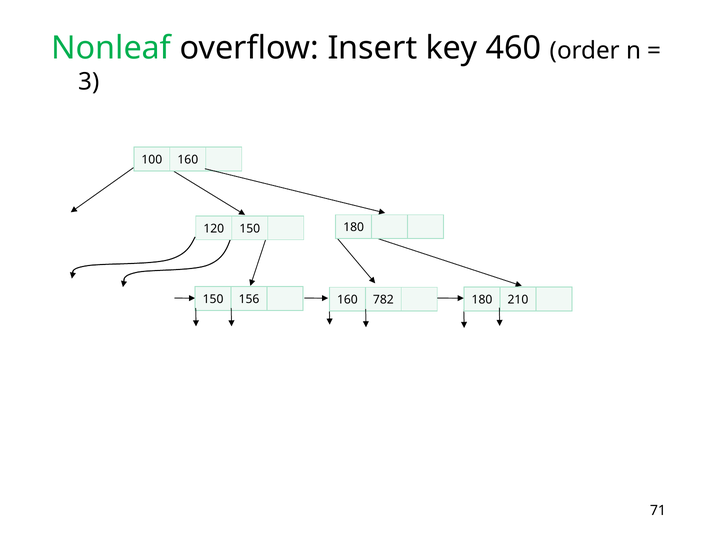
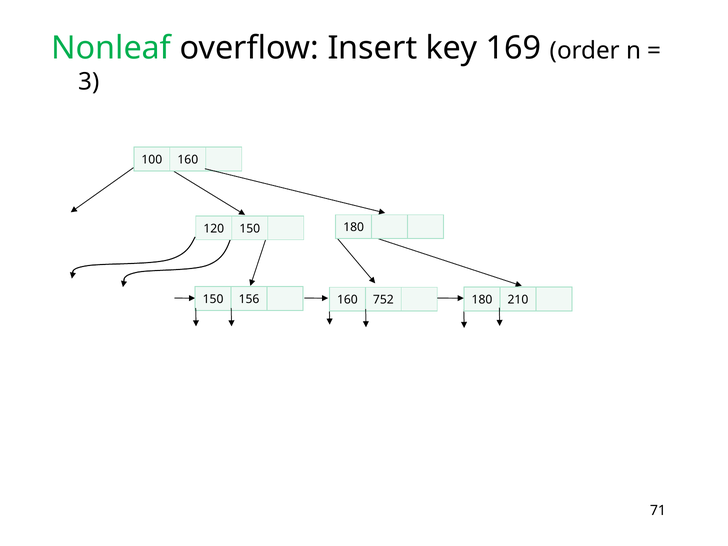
460: 460 -> 169 (513, 48)
782: 782 -> 752 (383, 300)
